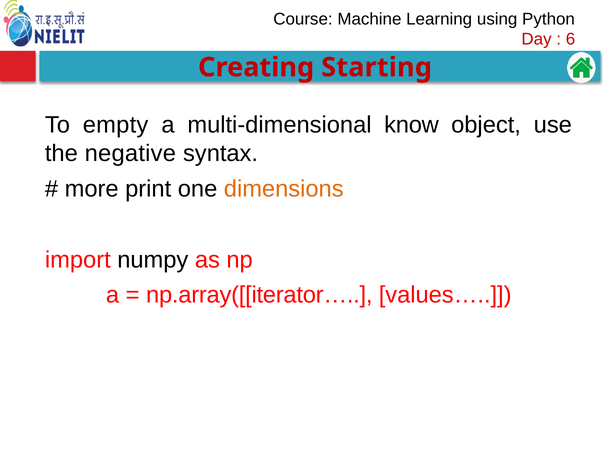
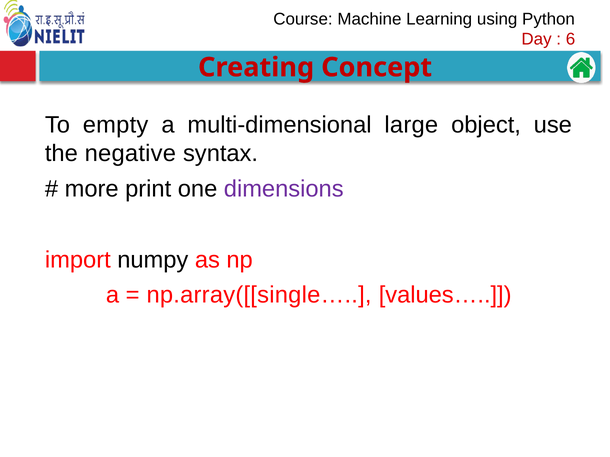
Starting: Starting -> Concept (377, 67)
know: know -> large (411, 125)
dimensions colour: orange -> purple (284, 189)
np.array([[iterator…: np.array([[iterator… -> np.array([[single… (259, 295)
